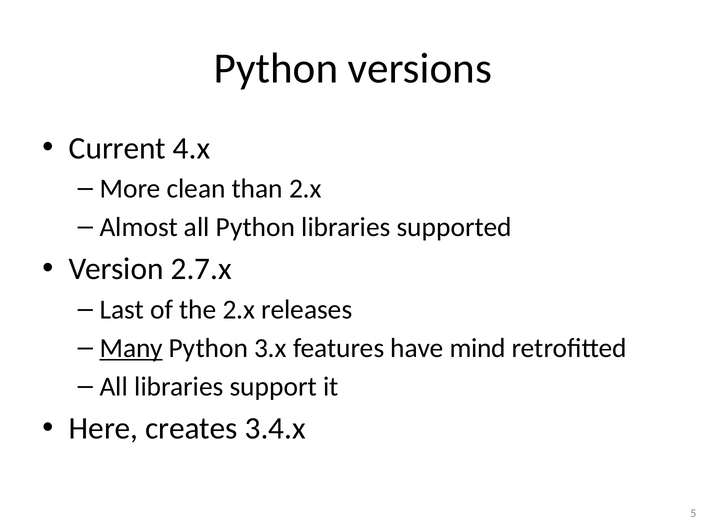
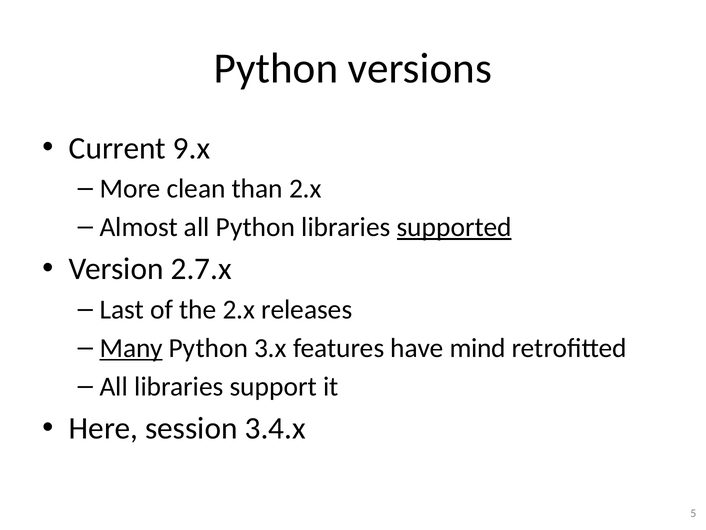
4.x: 4.x -> 9.x (192, 148)
supported underline: none -> present (454, 227)
creates: creates -> session (191, 428)
